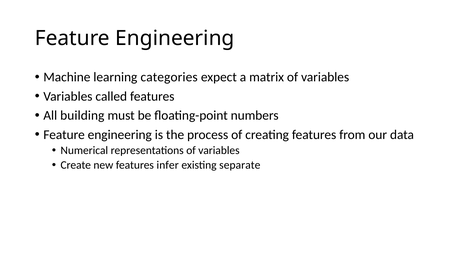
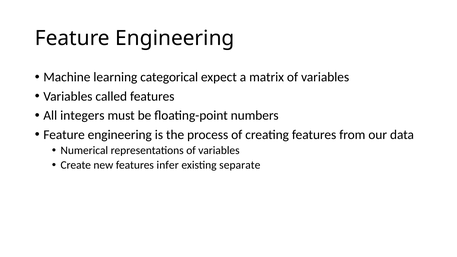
categories: categories -> categorical (169, 77)
building: building -> integers (82, 116)
